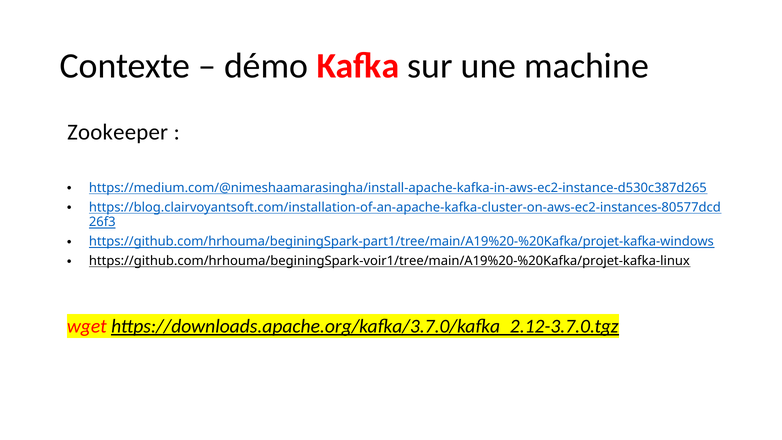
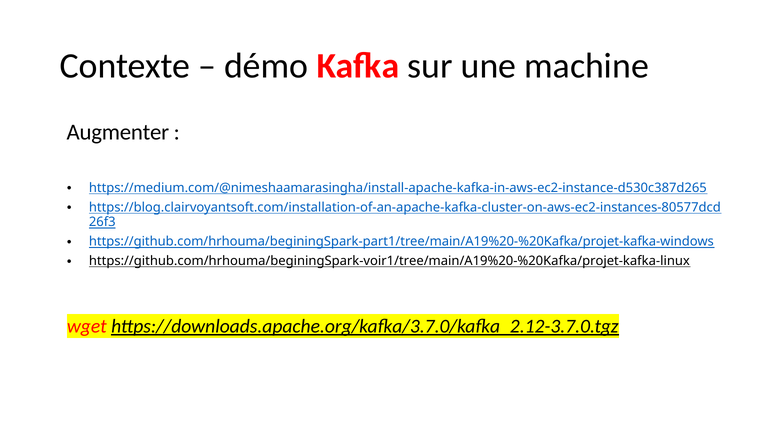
Zookeeper: Zookeeper -> Augmenter (118, 132)
